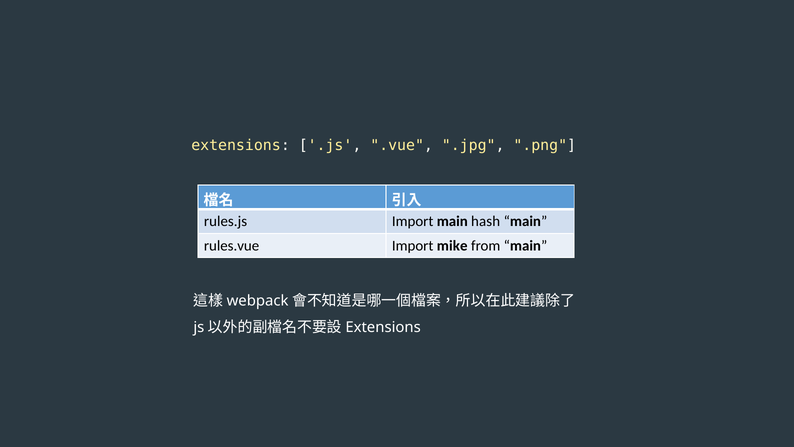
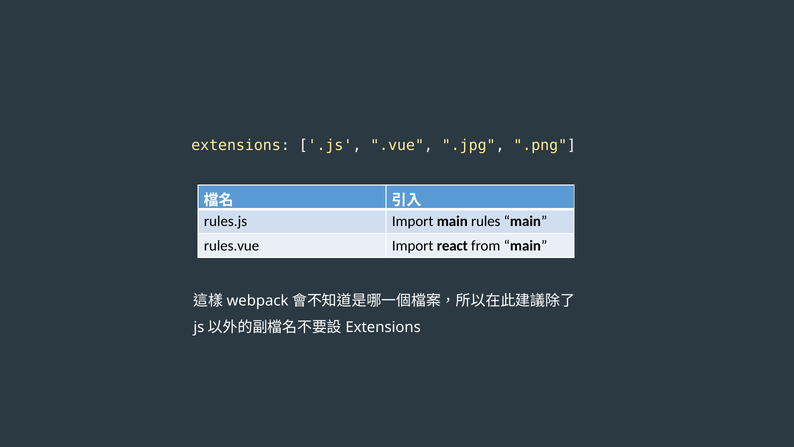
hash: hash -> rules (486, 221)
mike: mike -> react (452, 245)
